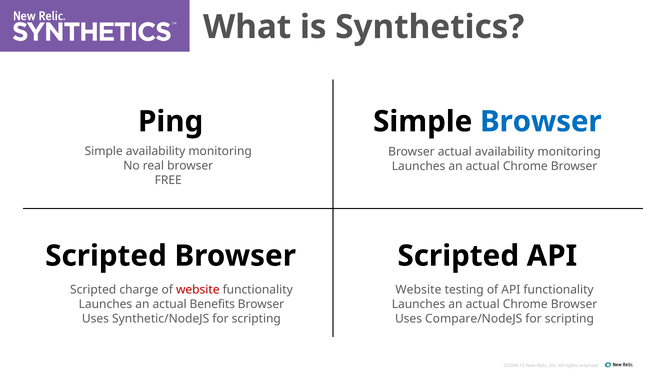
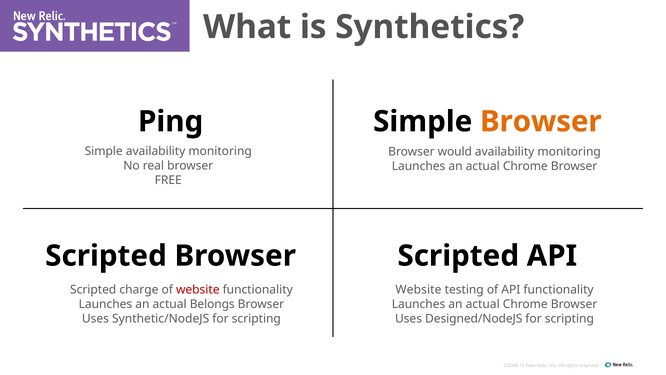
Browser colour: blue -> orange (541, 121)
Browser actual: actual -> would (455, 152)
Benefits: Benefits -> Belongs (212, 304)
Compare/NodeJS: Compare/NodeJS -> Designed/NodeJS (474, 319)
